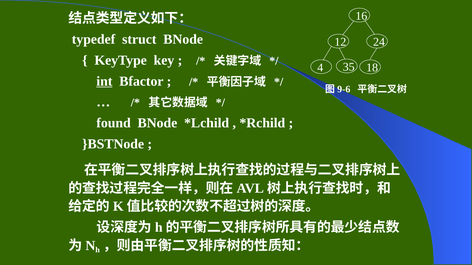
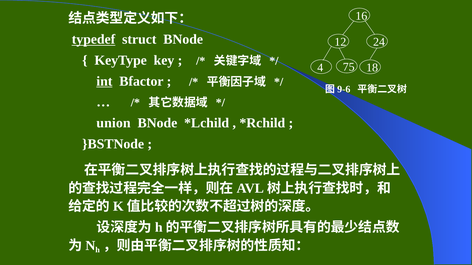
typedef underline: none -> present (94, 39)
35: 35 -> 75 (349, 67)
found: found -> union (114, 123)
